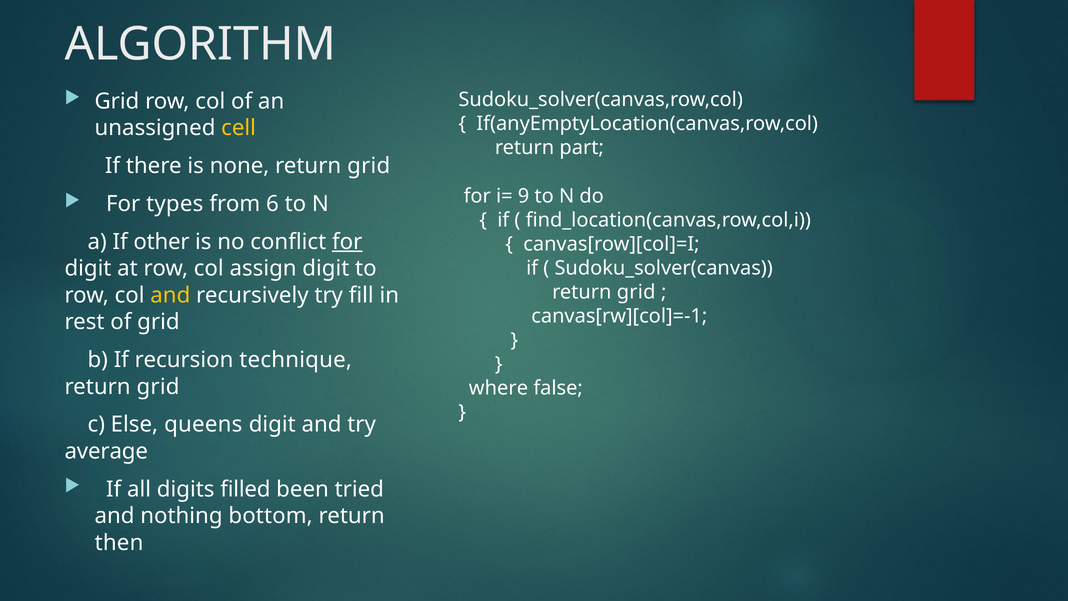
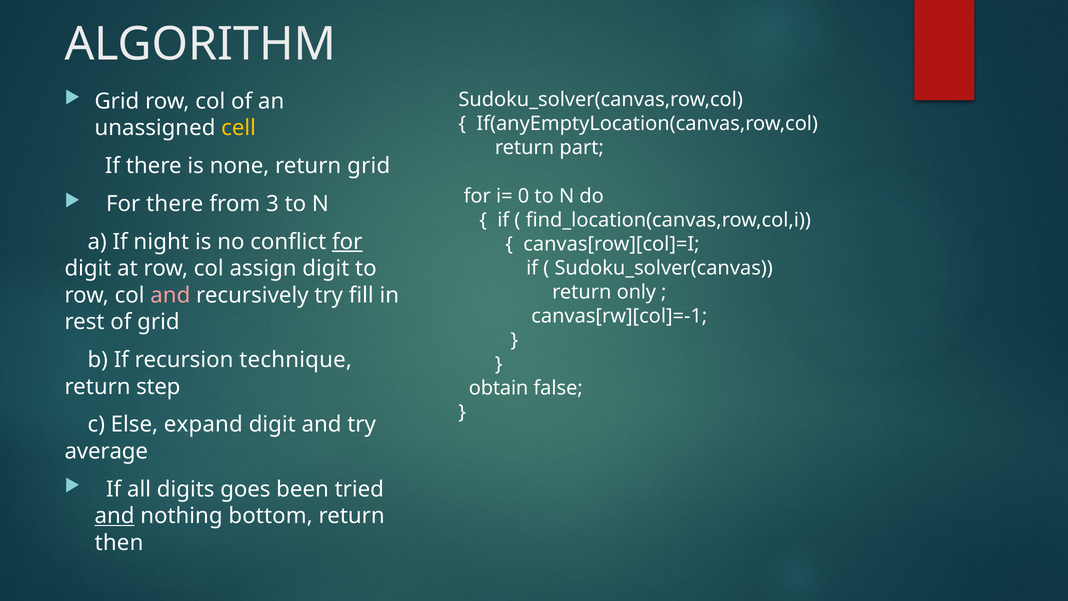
9: 9 -> 0 (524, 196)
For types: types -> there (175, 204)
6: 6 -> 3 (272, 204)
other: other -> night (161, 242)
grid: grid -> only (636, 292)
and colour: yellow -> pink (170, 295)
grid: grid -> step (158, 387)
where: where -> obtain (499, 388)
queens: queens -> expand (203, 424)
filled: filled -> goes (245, 489)
and underline: none -> present (115, 516)
